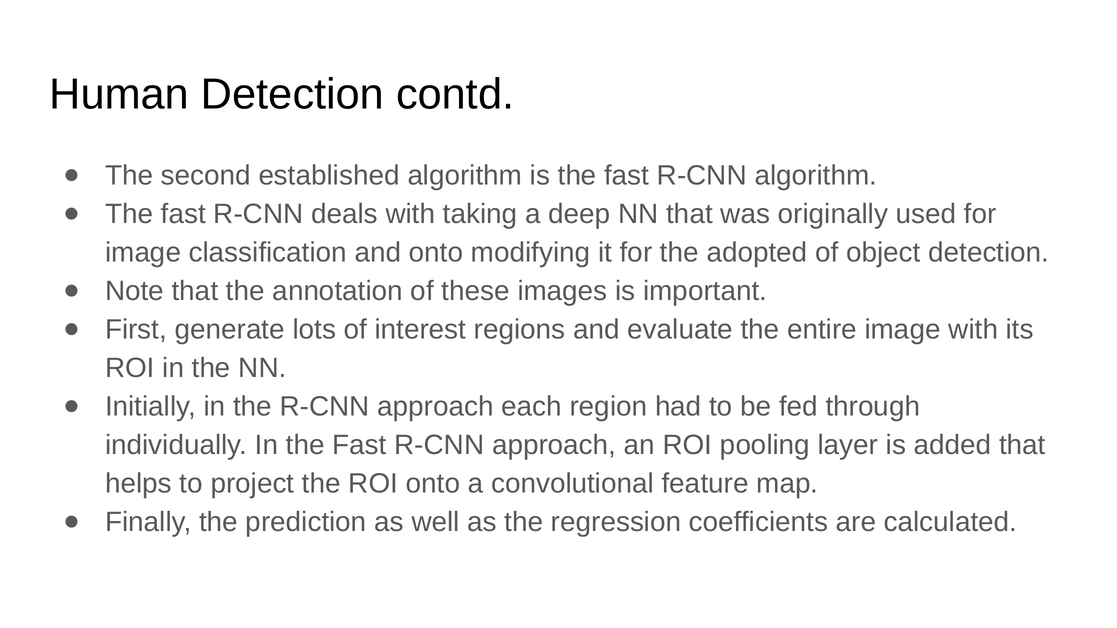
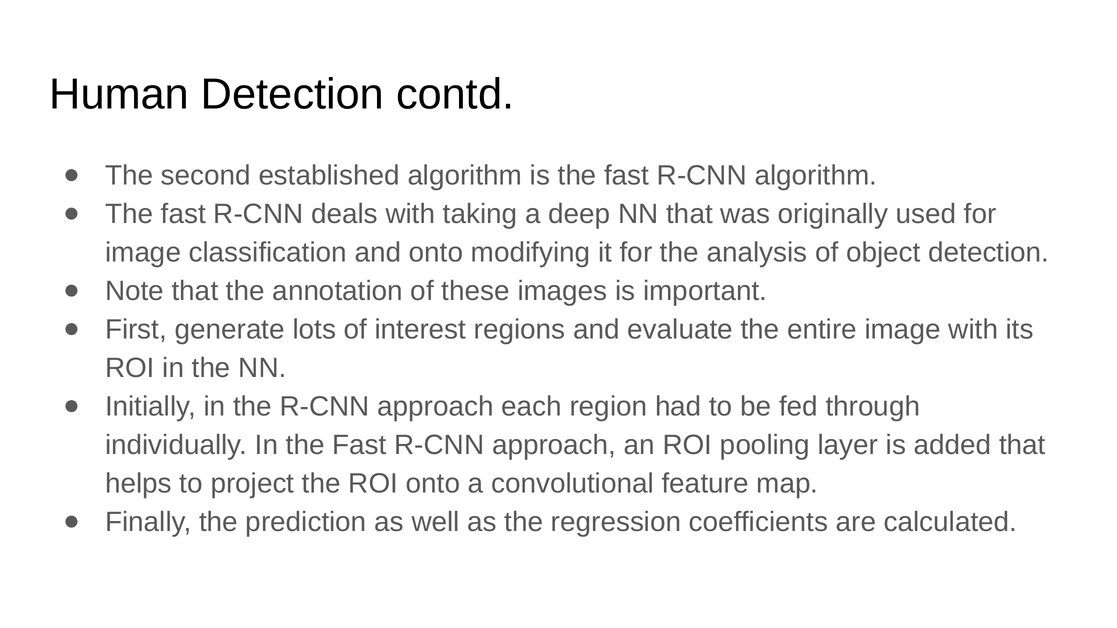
adopted: adopted -> analysis (757, 253)
